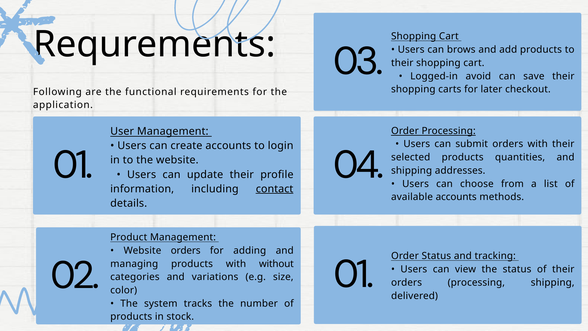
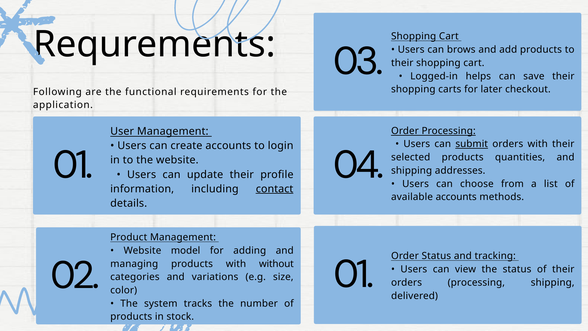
avoid: avoid -> helps (478, 76)
submit underline: none -> present (472, 144)
Website orders: orders -> model (186, 250)
